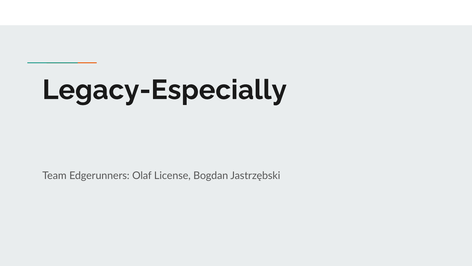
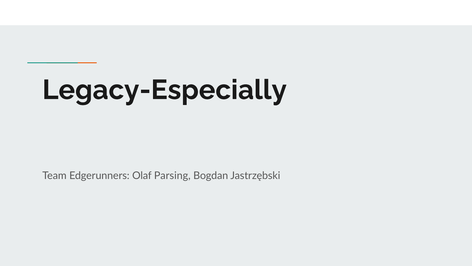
License: License -> Parsing (172, 175)
